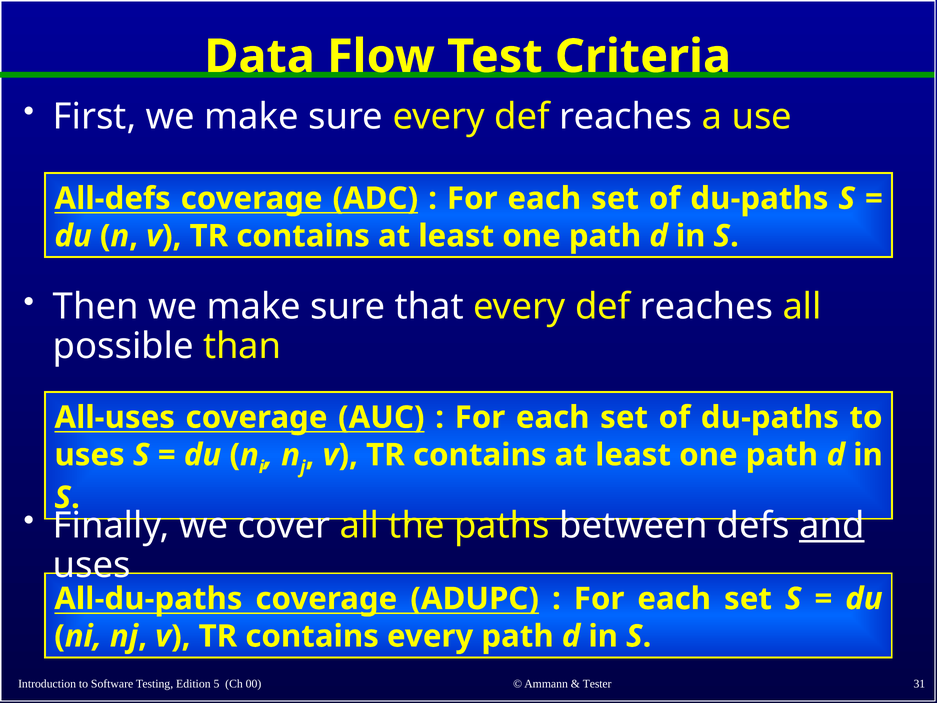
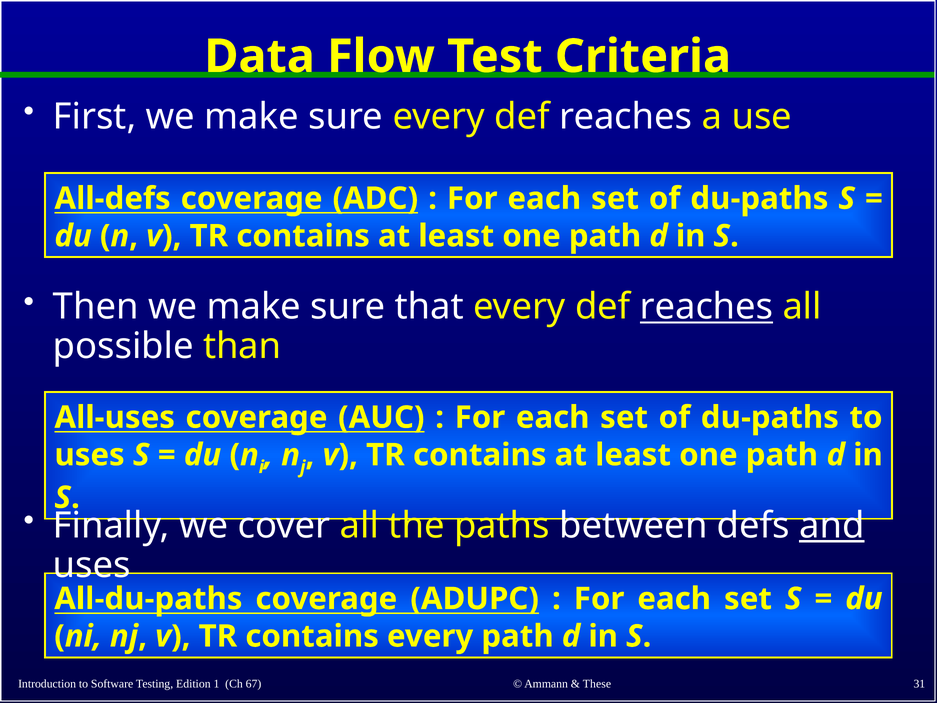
reaches underline: none -> present (707, 307)
5: 5 -> 1 (216, 684)
00: 00 -> 67 (254, 684)
Tester: Tester -> These (597, 684)
